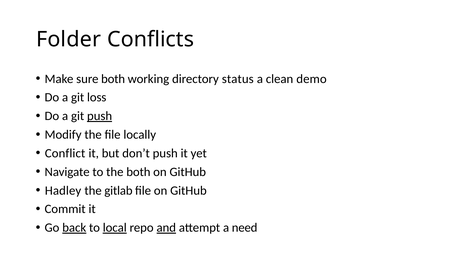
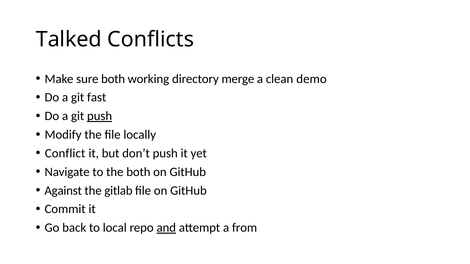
Folder: Folder -> Talked (69, 39)
status: status -> merge (238, 79)
loss: loss -> fast (97, 98)
Hadley: Hadley -> Against (63, 191)
back underline: present -> none (74, 228)
local underline: present -> none (115, 228)
need: need -> from (245, 228)
